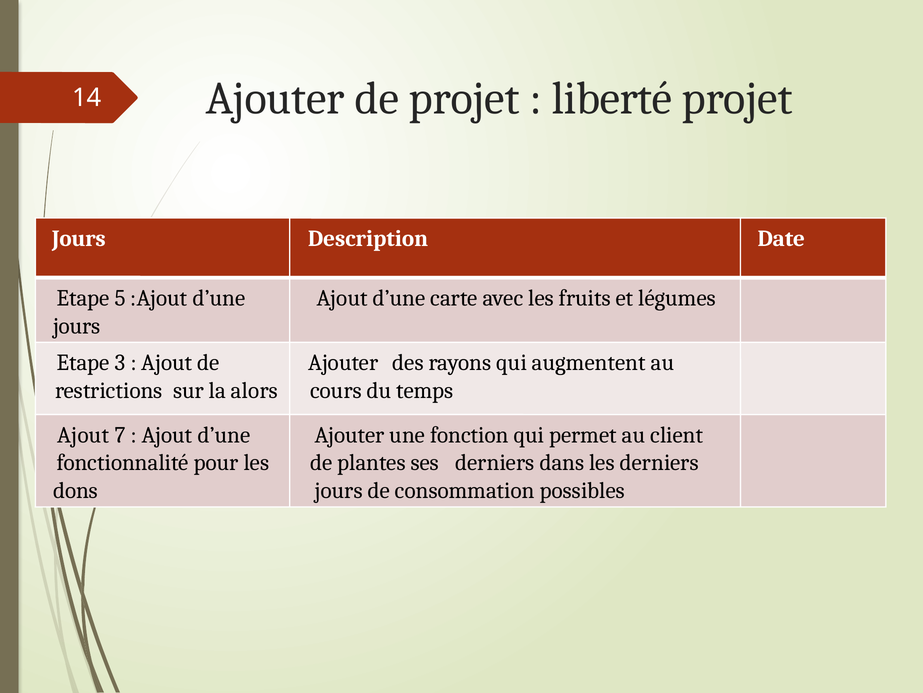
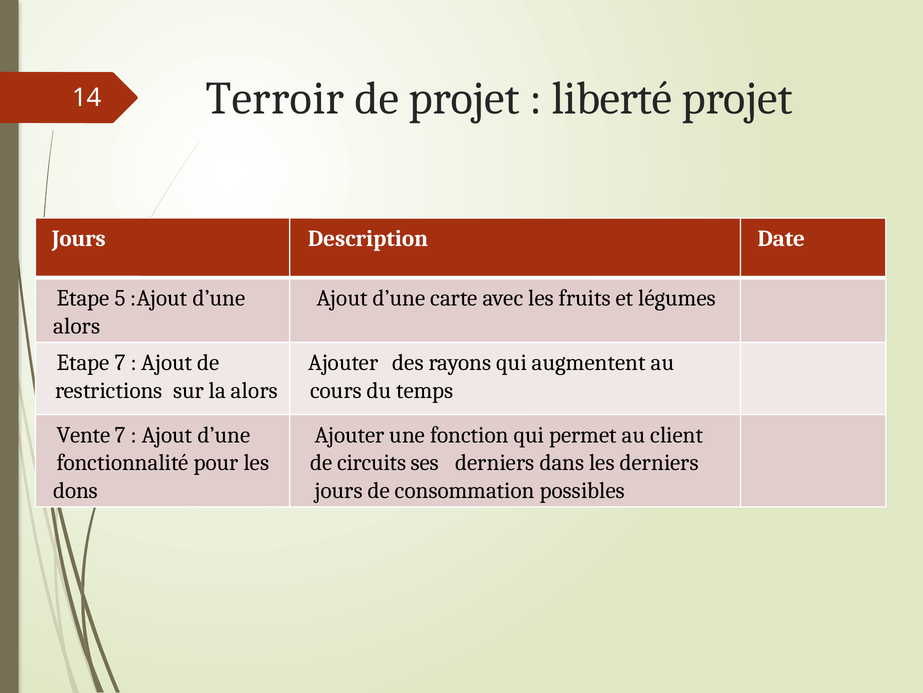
14 Ajouter: Ajouter -> Terroir (275, 99)
jours: jours -> alors (77, 326)
Etape 3: 3 -> 7 (120, 362)
Ajout: Ajout -> Vente (84, 435)
plantes: plantes -> circuits (372, 462)
